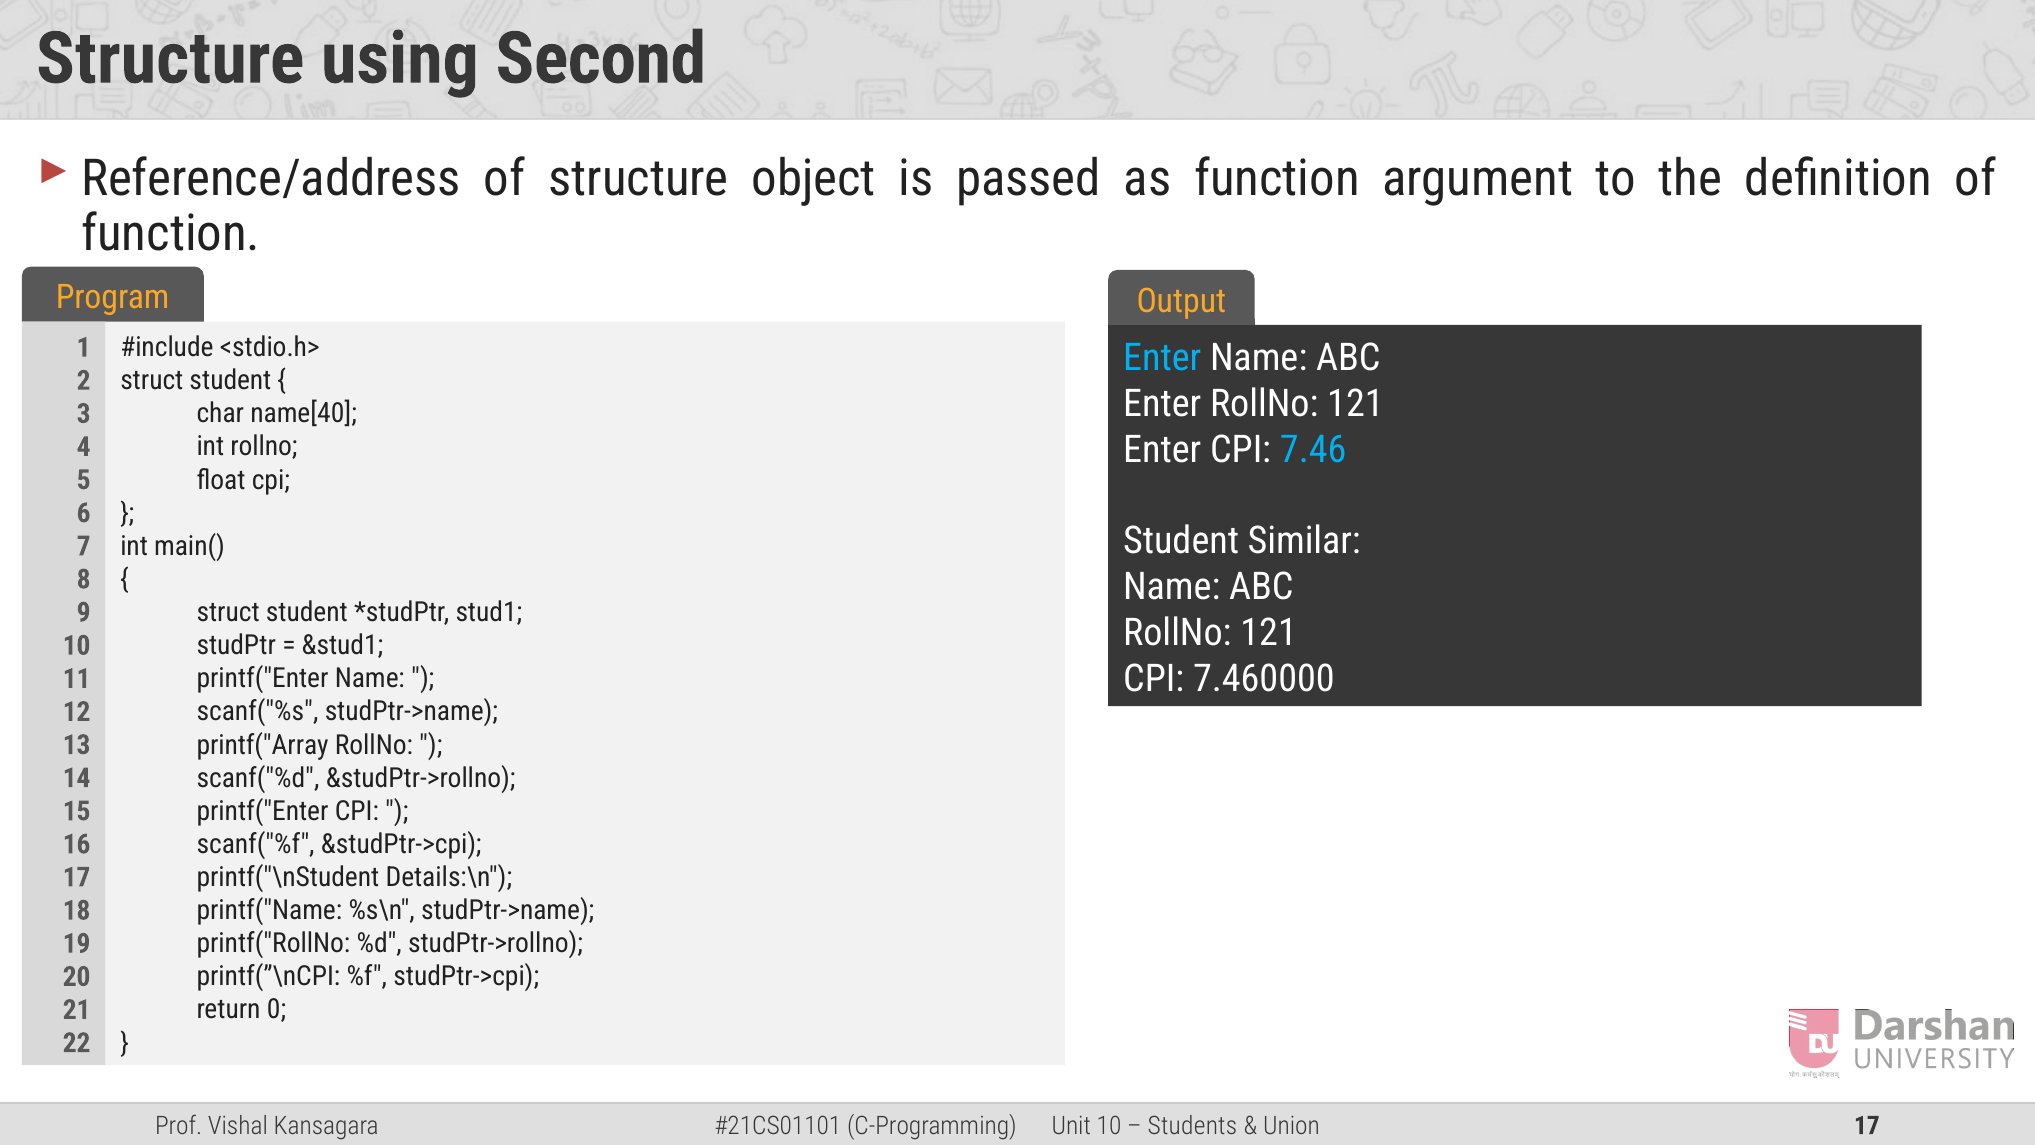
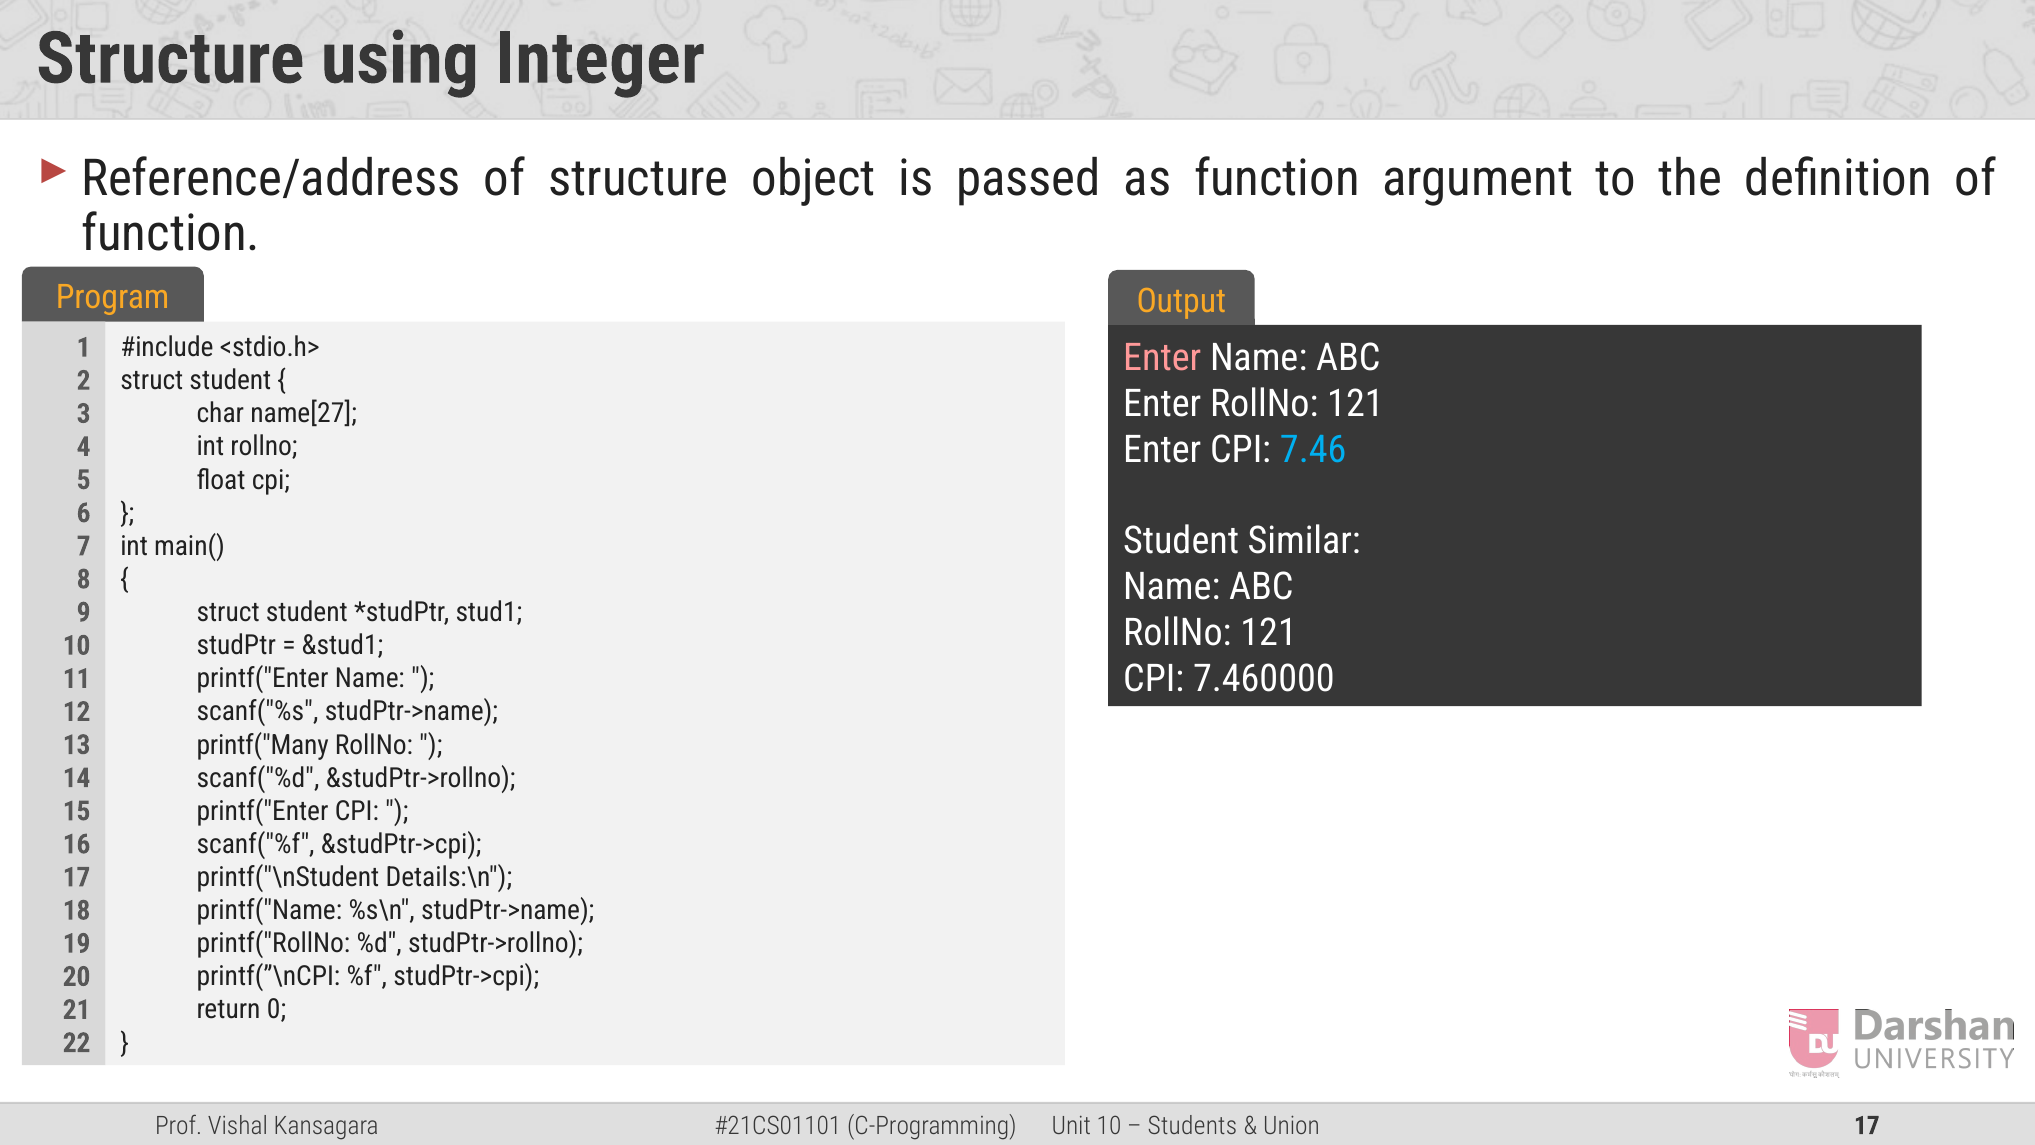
Second: Second -> Integer (600, 59)
Enter colour: light blue -> pink (1162, 358)
name[40: name[40 -> name[27 (304, 414)
printf("Array: printf("Array -> printf("Many (263, 745)
